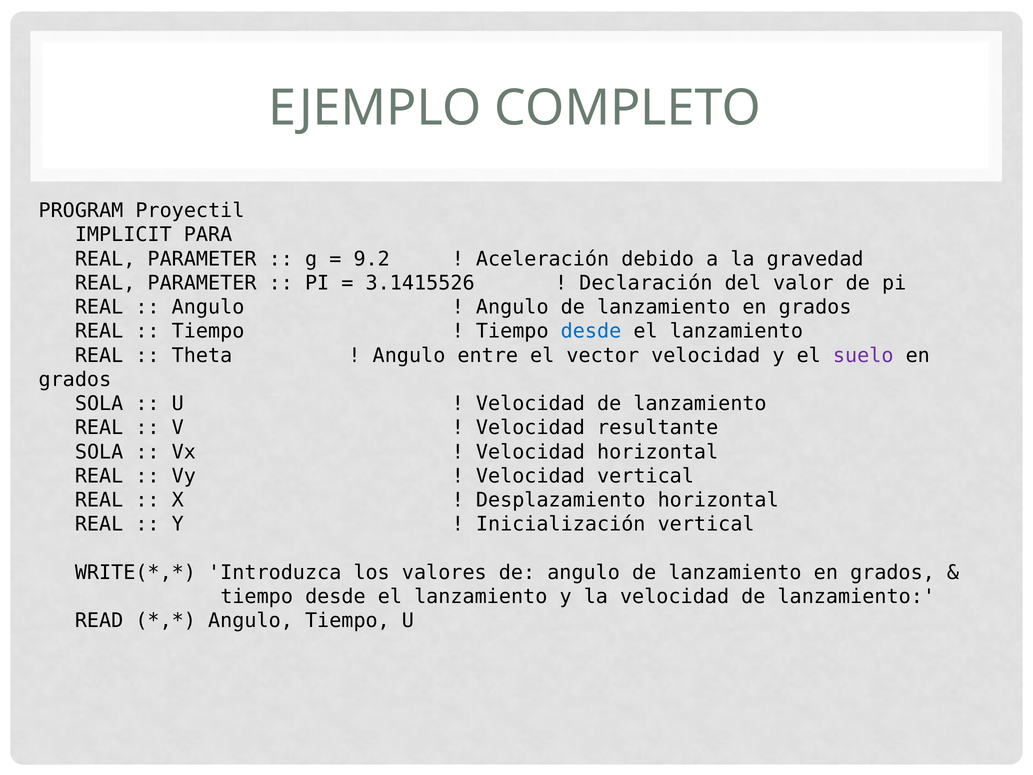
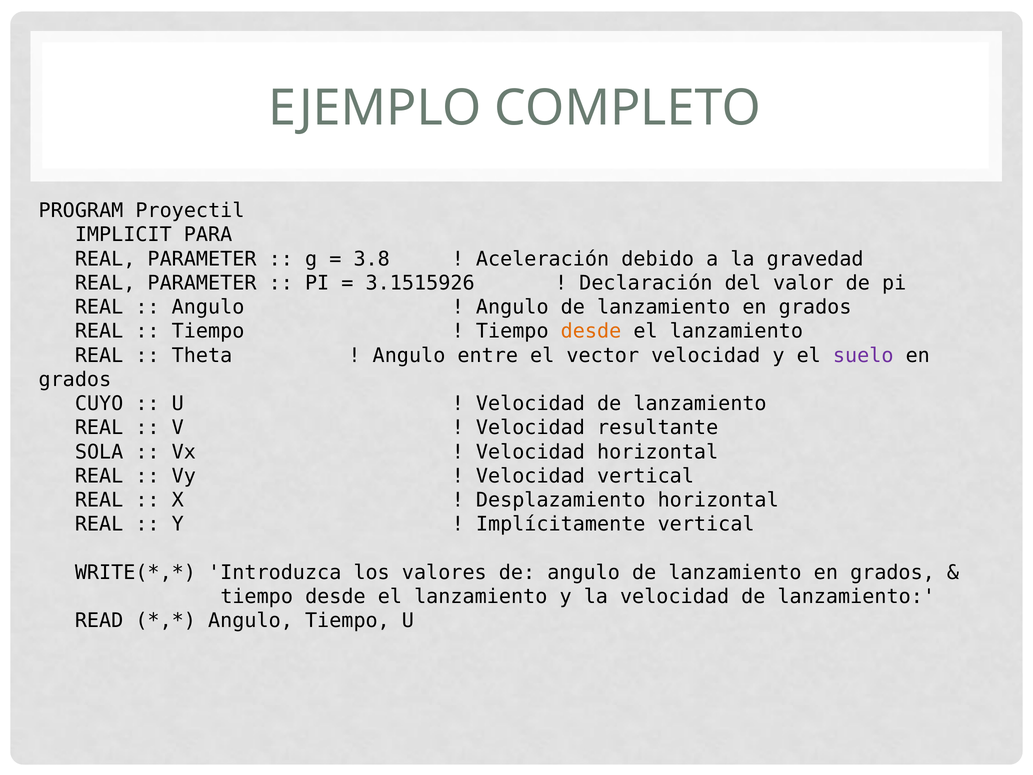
9.2: 9.2 -> 3.8 (372, 259)
3.1415526: 3.1415526 -> 3.1515926 (420, 283)
desde colour: blue -> orange (591, 331)
SOLA: SOLA -> CUYO (99, 404)
Inicialización: Inicialización -> Implícitamente (561, 524)
